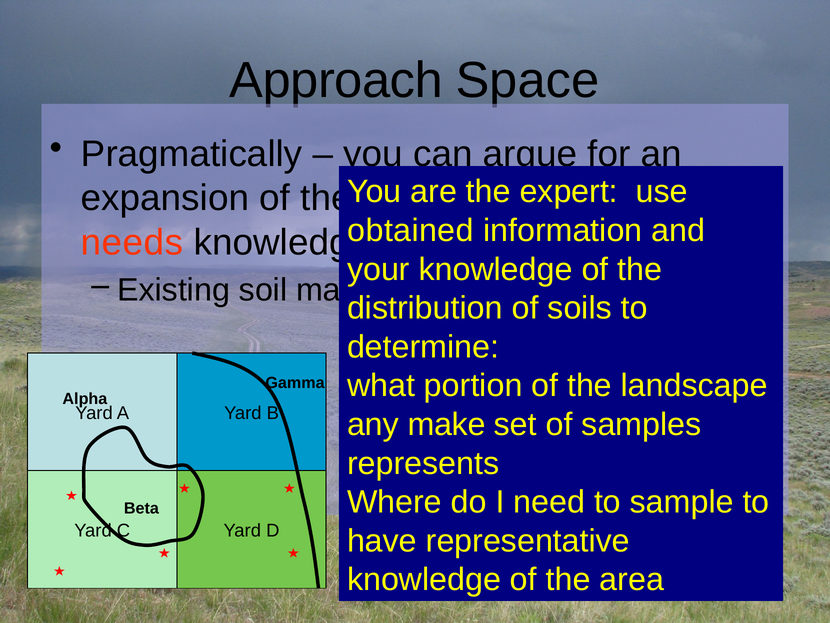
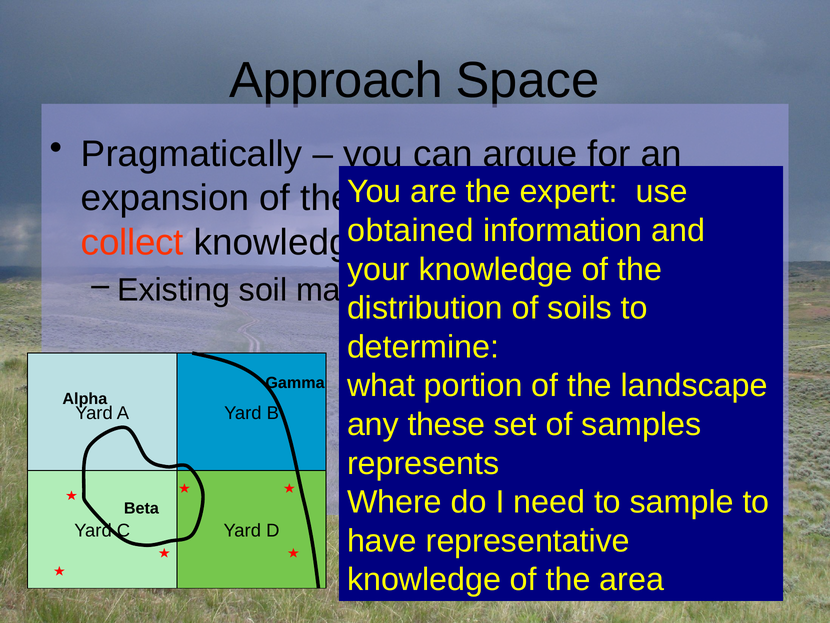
needs: needs -> collect (132, 242)
make: make -> these (447, 424)
